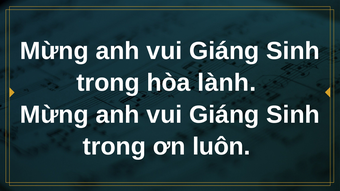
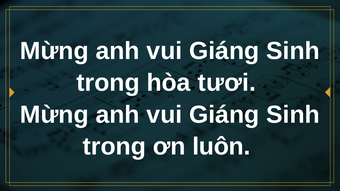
lành: lành -> tươi (227, 83)
